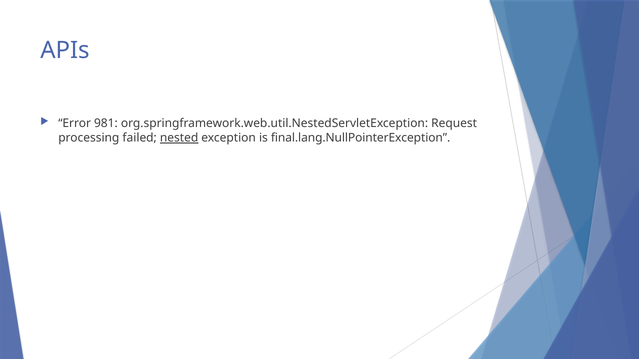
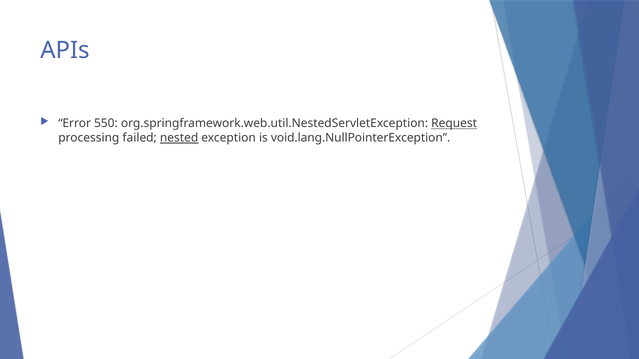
981: 981 -> 550 (106, 124)
Request underline: none -> present (454, 124)
final.lang.NullPointerException: final.lang.NullPointerException -> void.lang.NullPointerException (361, 138)
